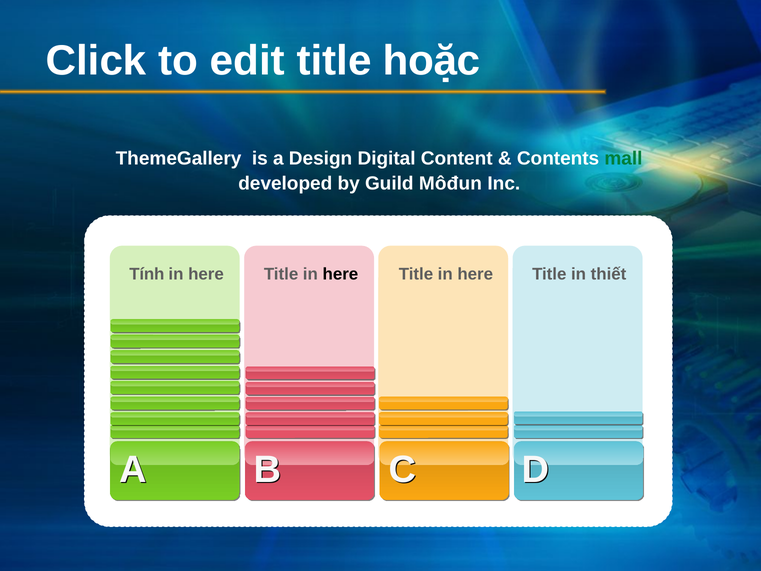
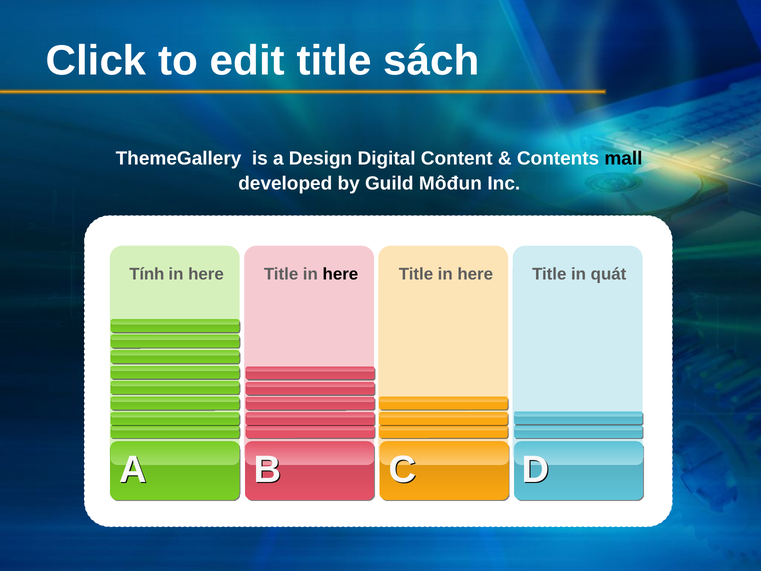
hoặc: hoặc -> sách (431, 61)
mall colour: green -> black (623, 158)
thiết: thiết -> quát (609, 274)
